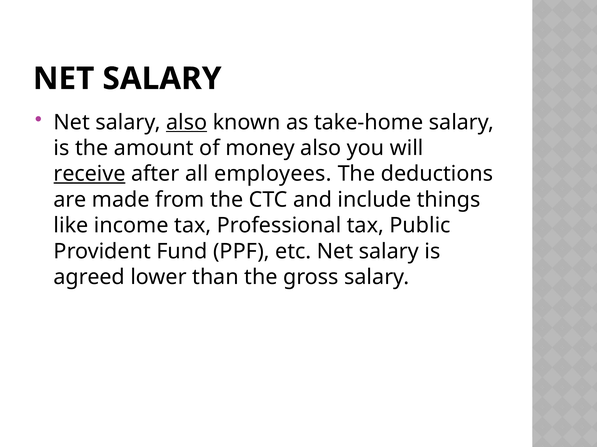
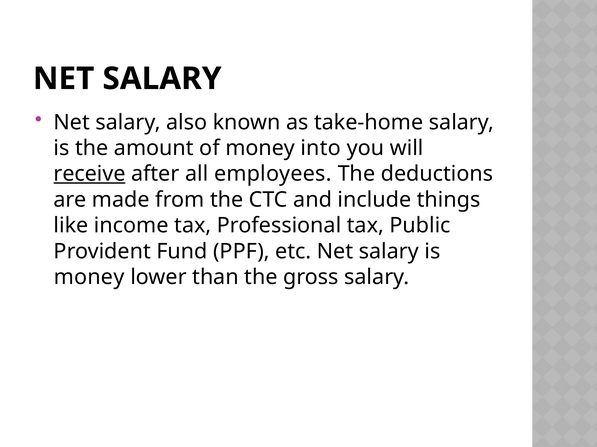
also underline: present -> none (187, 122)
money also: also -> into (321, 148)
agreed: agreed -> money (89, 278)
